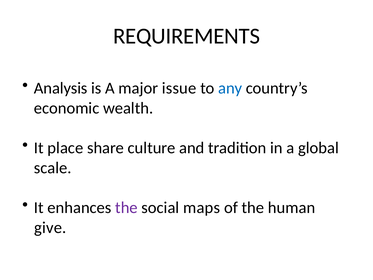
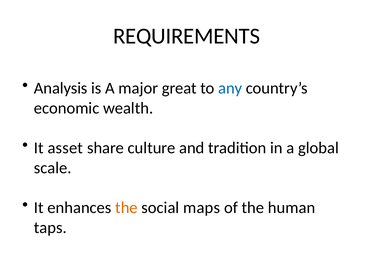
issue: issue -> great (179, 88)
place: place -> asset (65, 148)
the colour: purple -> orange (126, 207)
give: give -> taps (50, 227)
